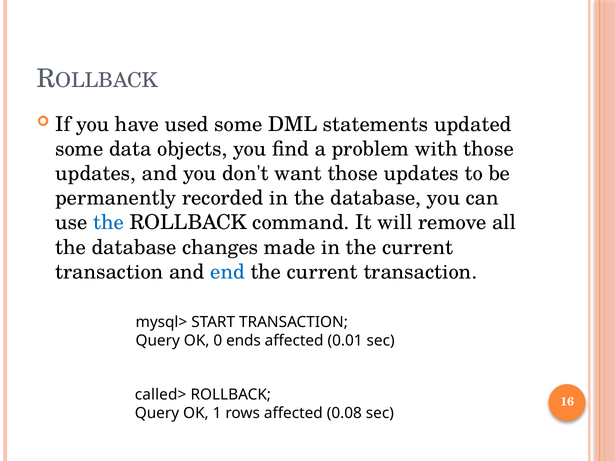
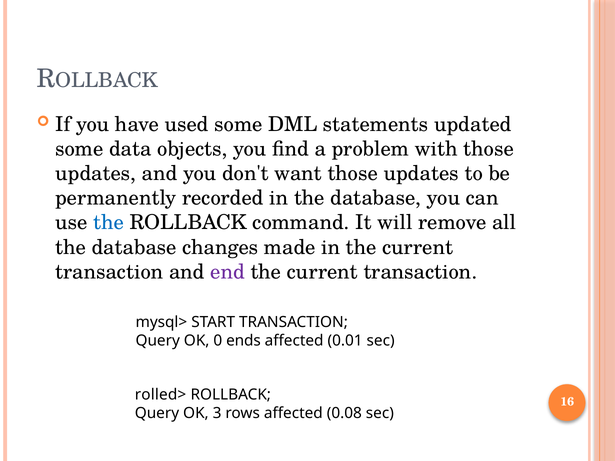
end colour: blue -> purple (228, 272)
called>: called> -> rolled> (161, 395)
1: 1 -> 3 (217, 413)
